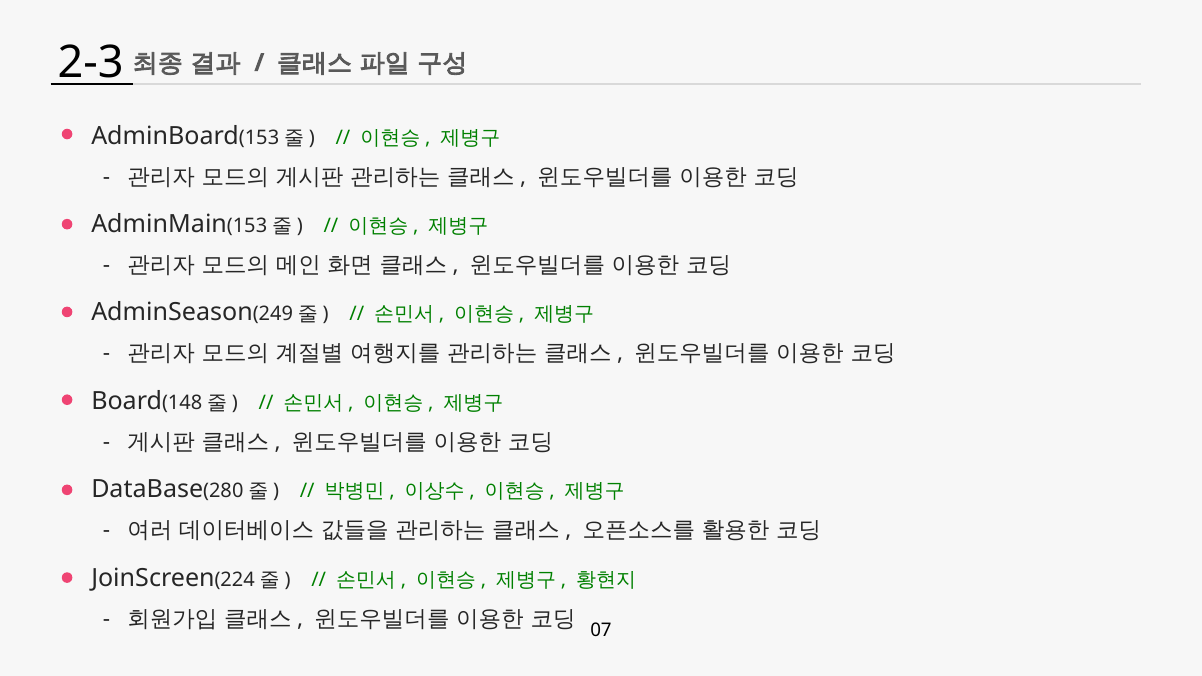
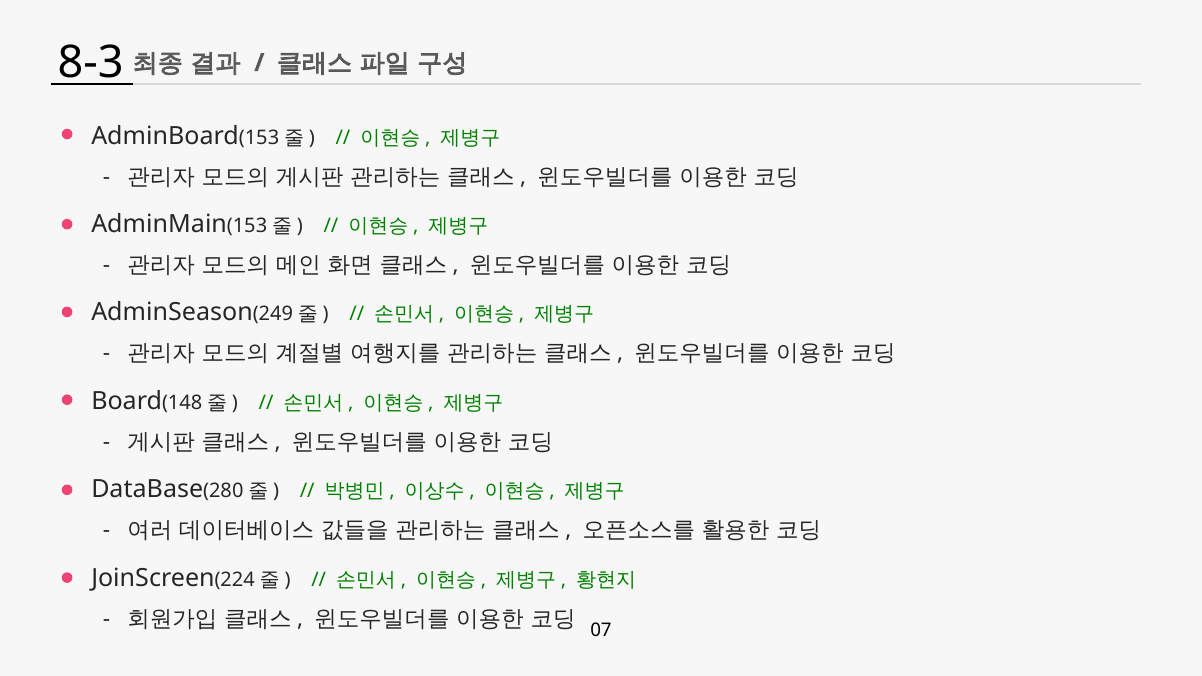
2-3: 2-3 -> 8-3 (91, 63)
